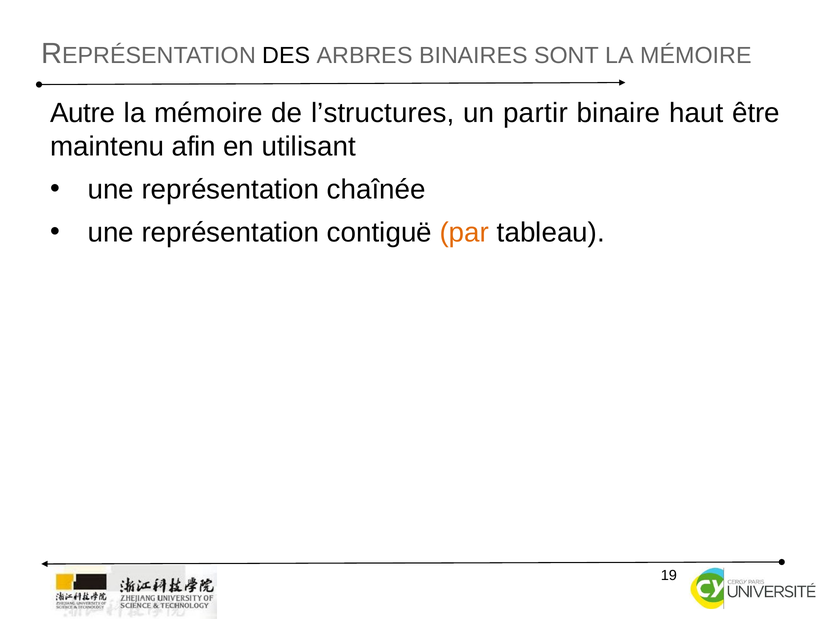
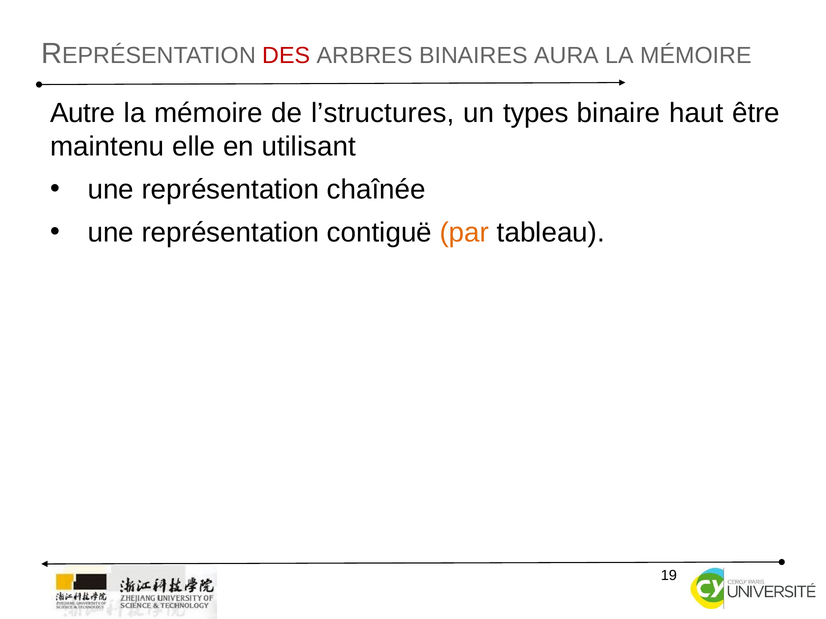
DES colour: black -> red (286, 56)
SONT: SONT -> AURA (567, 56)
partir: partir -> types (536, 113)
afin: afin -> elle (194, 146)
